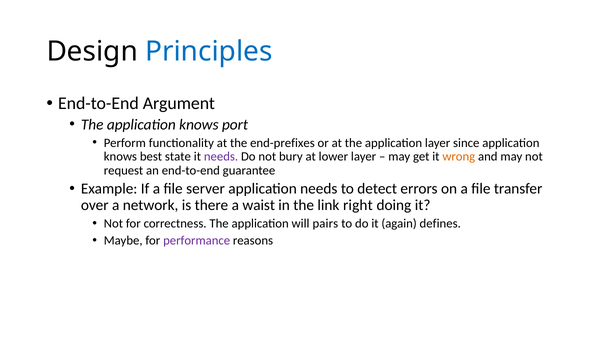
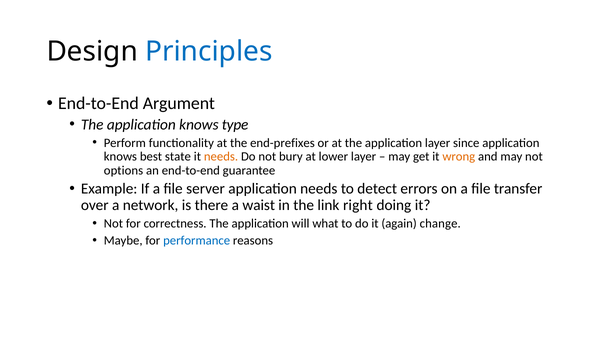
port: port -> type (235, 124)
needs colour: purple -> orange (221, 156)
request: request -> options (124, 170)
pairs: pairs -> what (325, 223)
defines: defines -> change (440, 223)
performance colour: purple -> blue (197, 240)
